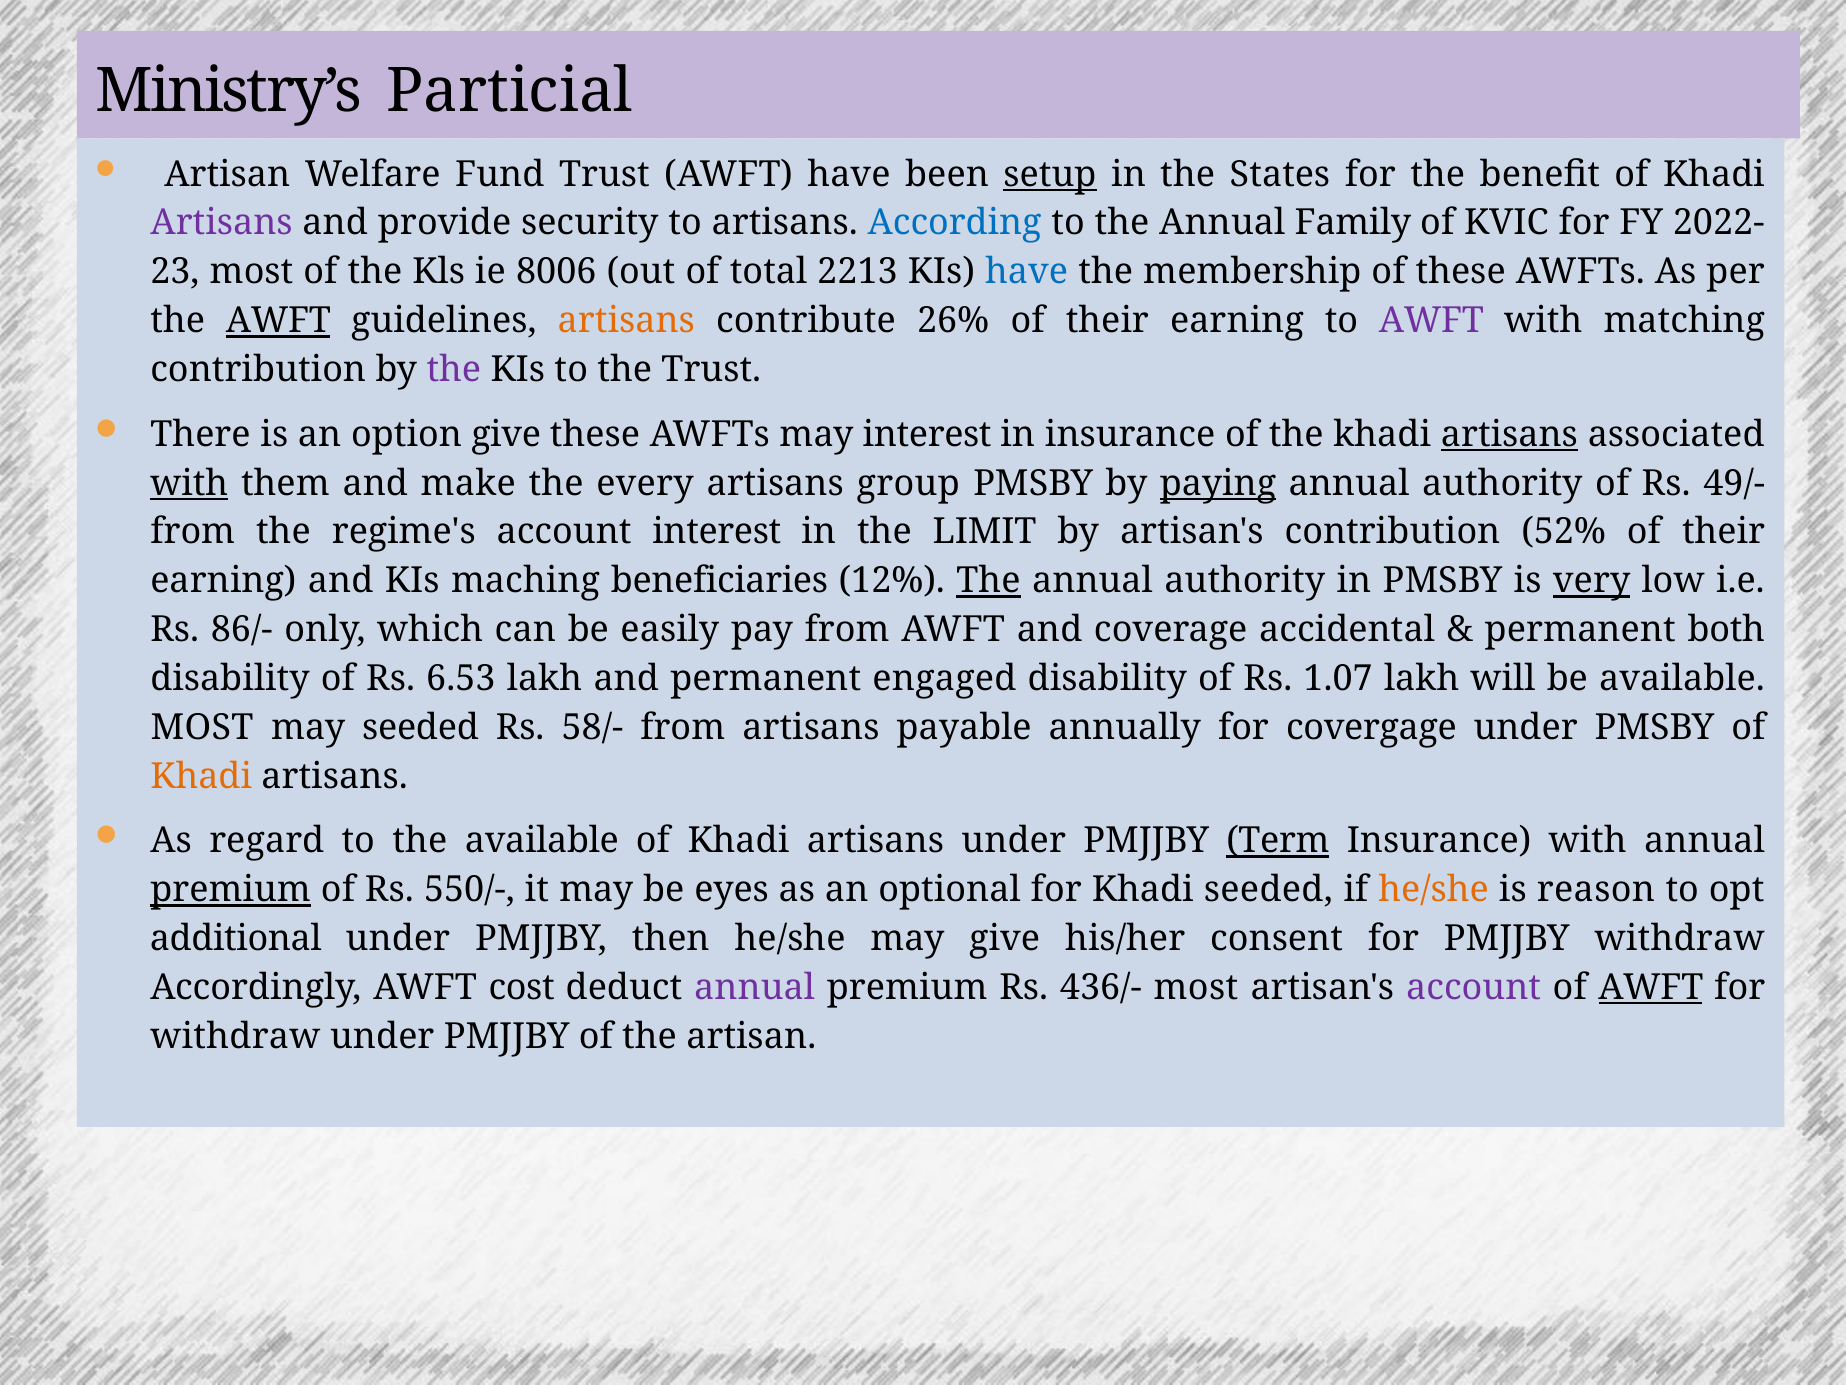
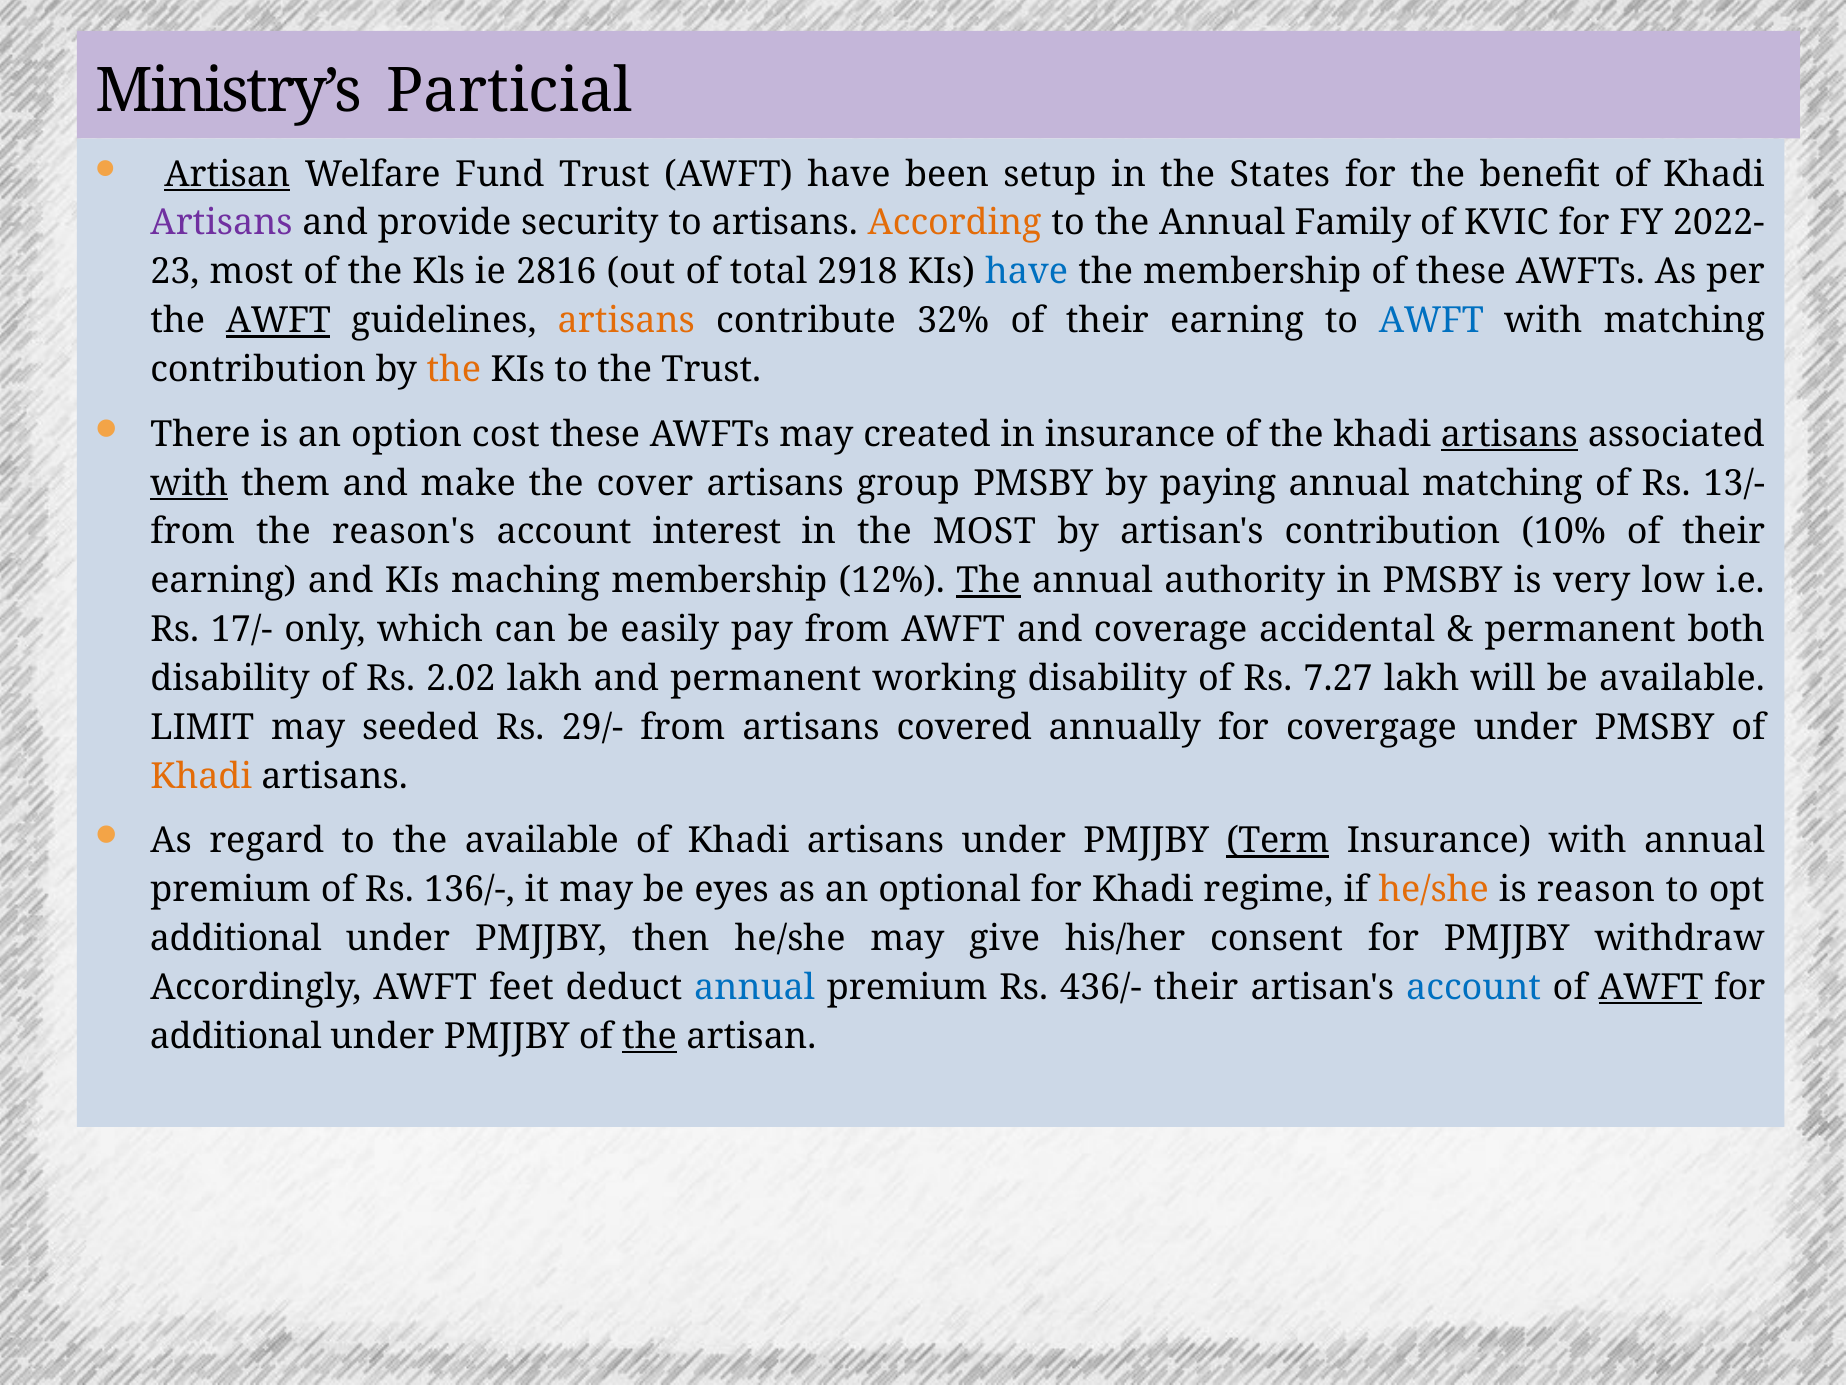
Artisan underline: none -> present (227, 174)
setup underline: present -> none (1050, 174)
According colour: blue -> orange (955, 223)
8006: 8006 -> 2816 (556, 272)
2213: 2213 -> 2918 (857, 272)
26%: 26% -> 32% (953, 321)
AWFT colour: purple -> blue (1431, 321)
the colour: purple -> orange (454, 370)
option give: give -> cost (506, 434)
may interest: interest -> created (927, 434)
every: every -> cover (645, 483)
paying underline: present -> none (1218, 483)
authority: authority -> matching (1502, 483)
49/-: 49/- -> 13/- (1734, 483)
regime's: regime's -> reason's (404, 532)
the LIMIT: LIMIT -> MOST (984, 532)
52%: 52% -> 10% (1564, 532)
maching beneficiaries: beneficiaries -> membership (719, 581)
very underline: present -> none (1592, 581)
86/-: 86/- -> 17/- (242, 630)
6.53: 6.53 -> 2.02 (461, 679)
engaged: engaged -> working (944, 679)
1.07: 1.07 -> 7.27 (1338, 679)
MOST: MOST -> LIMIT (202, 728)
58/-: 58/- -> 29/- (592, 728)
payable: payable -> covered (964, 728)
premium underline: present -> none (231, 890)
550/-: 550/- -> 136/- (469, 890)
Khadi seeded: seeded -> regime (1268, 890)
cost: cost -> feet (521, 988)
annual colour: purple -> blue (755, 988)
436/- most: most -> their (1196, 988)
account colour: purple -> blue (1474, 988)
withdraw: withdraw -> additional (236, 1036)
the underline: none -> present (650, 1036)
